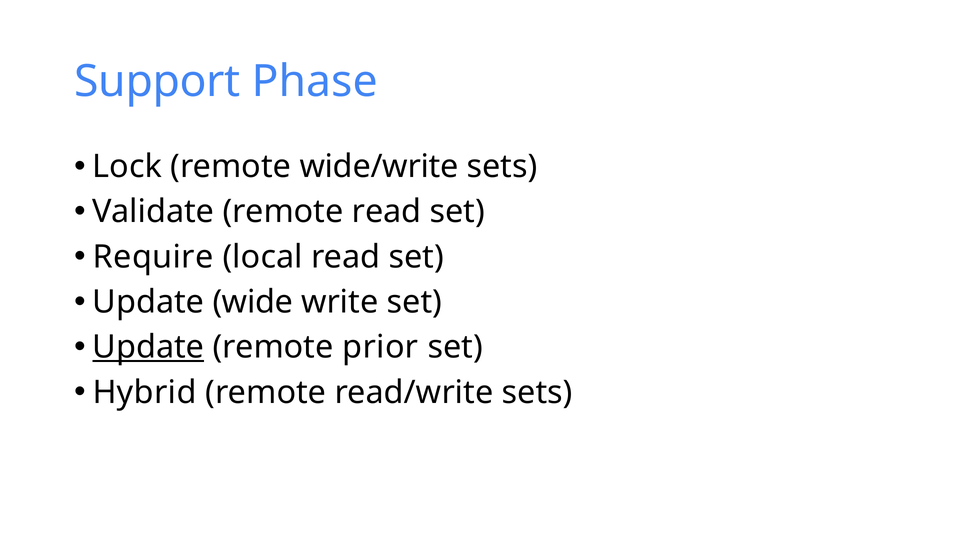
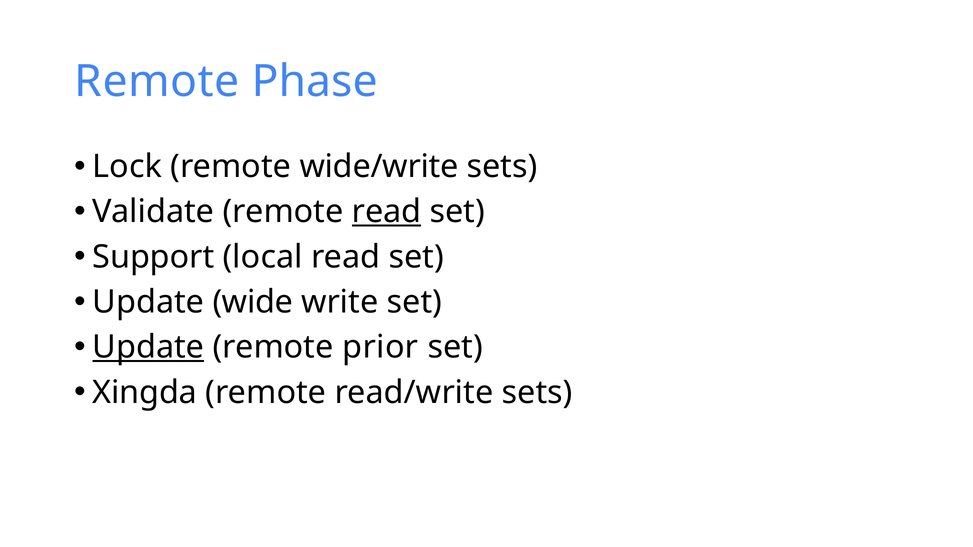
Support: Support -> Remote (157, 82)
read underline: none -> present (387, 212)
Require: Require -> Support (153, 257)
Hybrid: Hybrid -> Xingda (145, 393)
